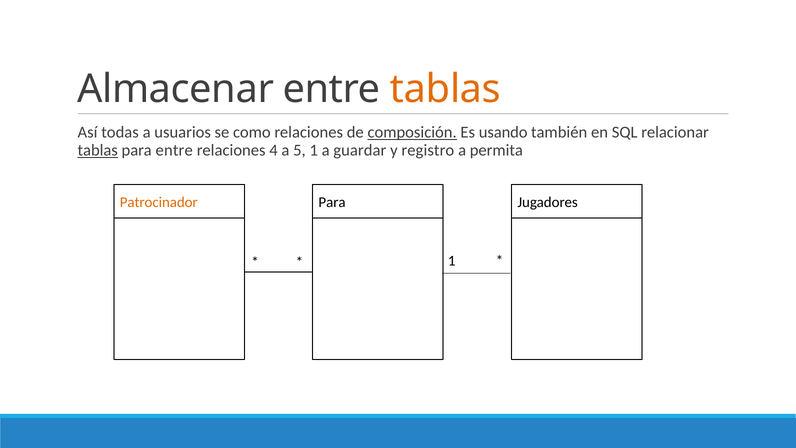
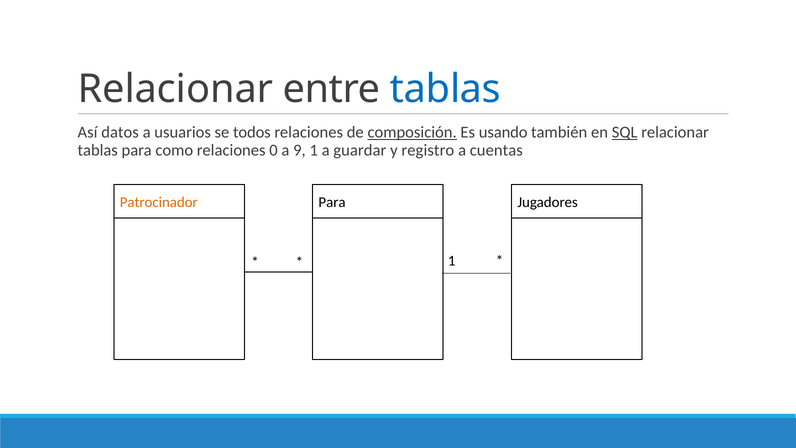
Almacenar: Almacenar -> Relacionar (175, 89)
tablas colour: orange -> blue (445, 89)
todas: todas -> datos (120, 132)
como: como -> todos (252, 132)
SQL underline: none -> present (625, 132)
tablas underline: present -> none (98, 150)
para entre: entre -> como (174, 150)
4: 4 -> 0 (274, 150)
5: 5 -> 9 (299, 150)
permita: permita -> cuentas (496, 150)
